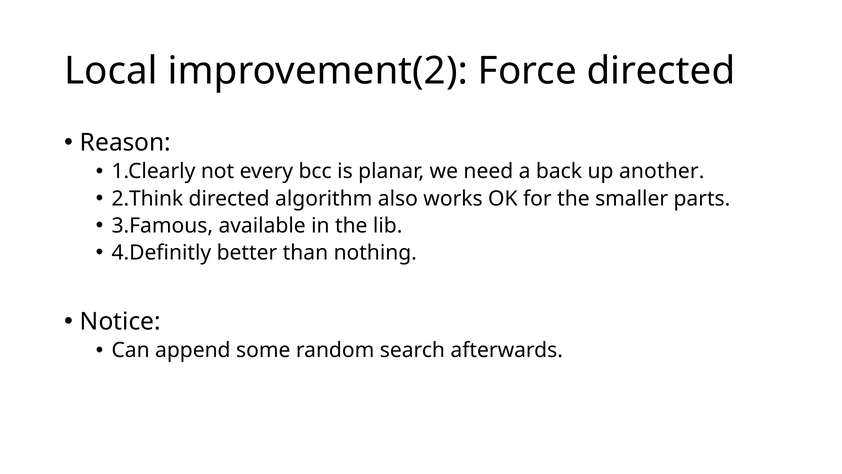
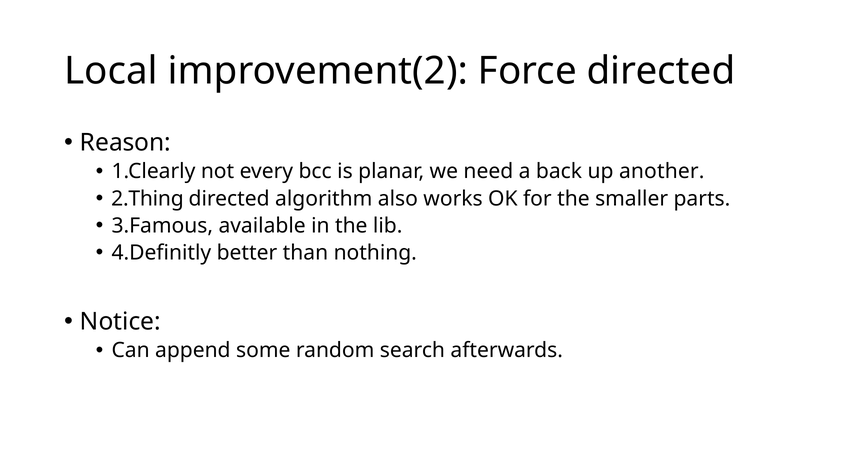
2.Think: 2.Think -> 2.Thing (147, 198)
